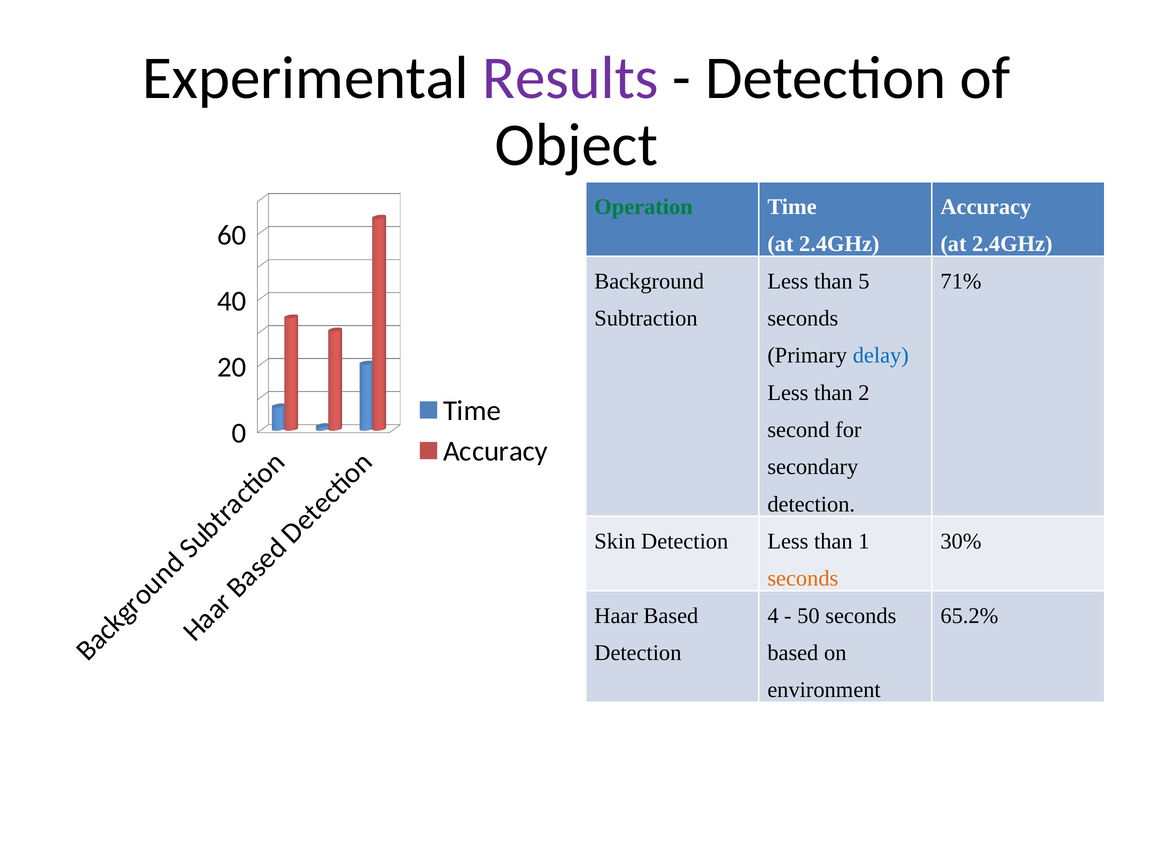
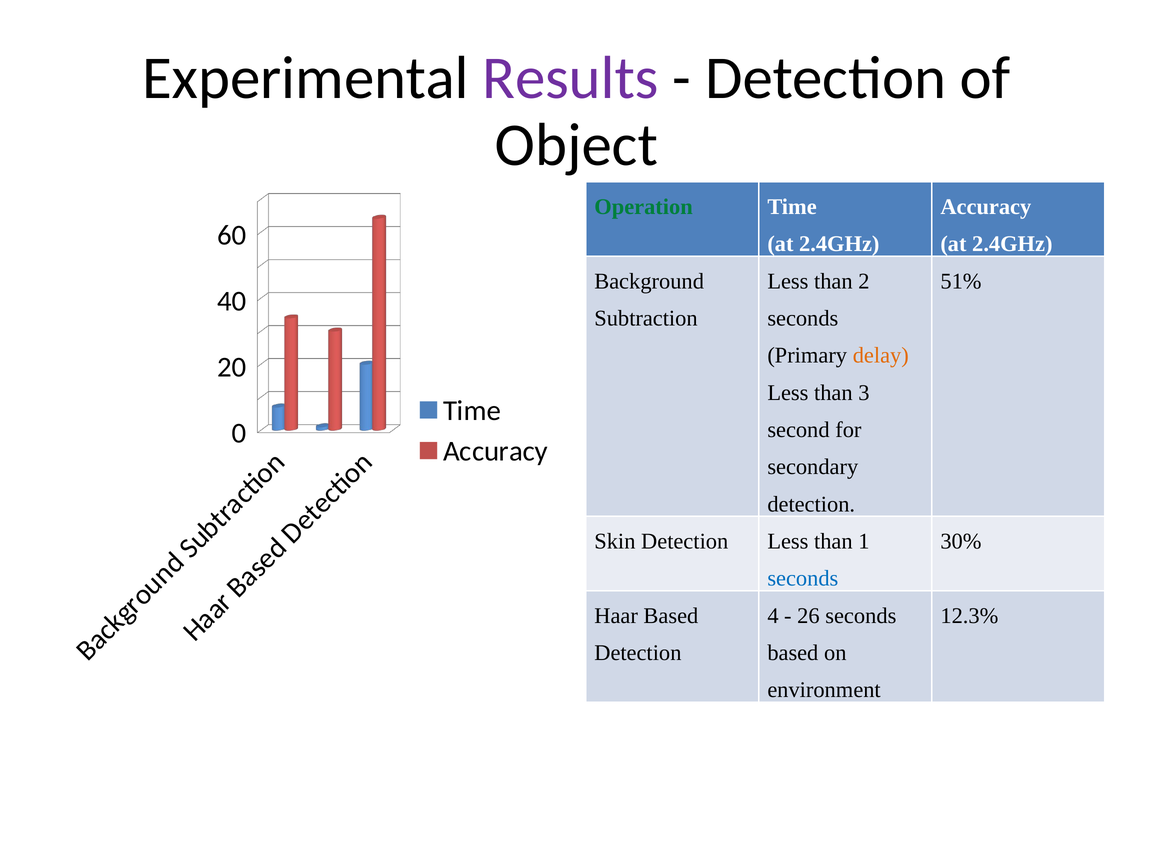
5: 5 -> 2 (864, 282)
71%: 71% -> 51% (961, 282)
delay colour: blue -> orange (881, 356)
2: 2 -> 3 (864, 393)
seconds colour: orange -> blue (803, 579)
50: 50 -> 26 (808, 616)
65.2%: 65.2% -> 12.3% (969, 616)
